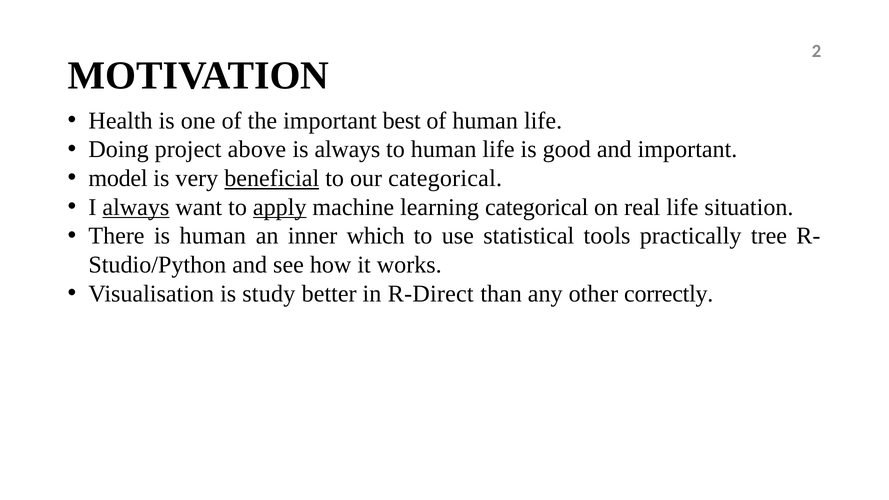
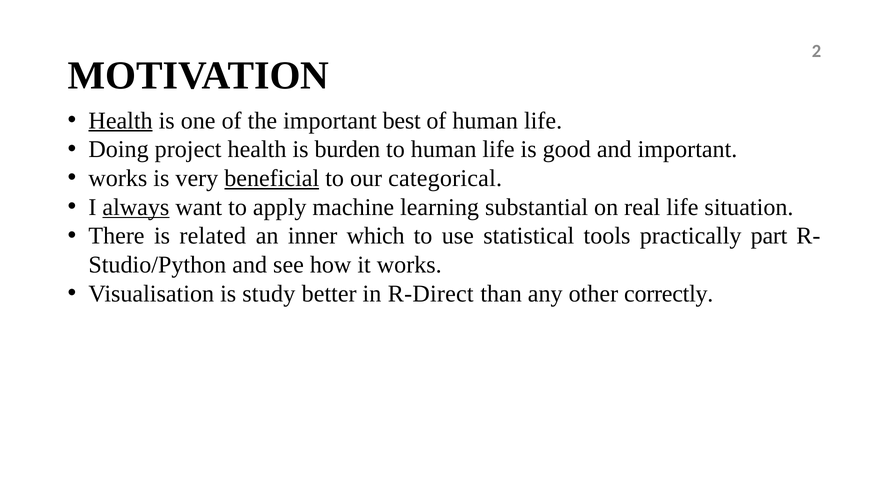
Health underline: none -> present (121, 121)
project above: above -> health (257, 149)
is always: always -> burden (347, 149)
model: model -> works (118, 178)
apply underline: present -> none (280, 207)
learning categorical: categorical -> substantial (537, 207)
is human: human -> related (213, 236)
tree: tree -> part (769, 236)
